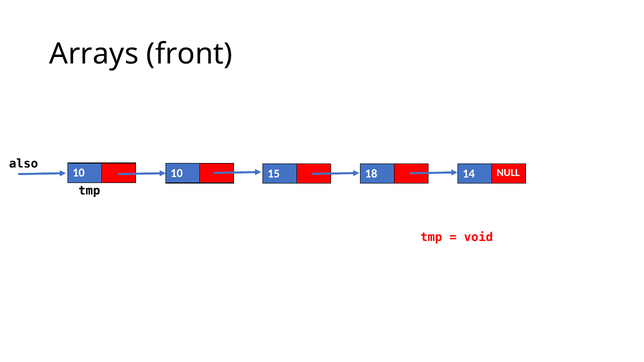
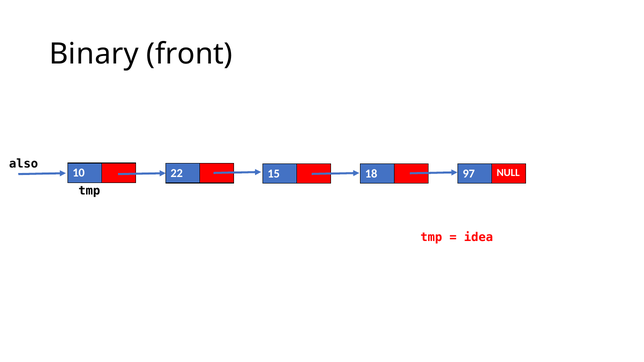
Arrays: Arrays -> Binary (94, 54)
10 10: 10 -> 22 (177, 173)
14: 14 -> 97 (469, 174)
void: void -> idea (479, 237)
